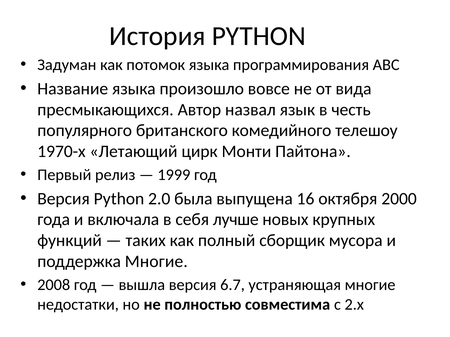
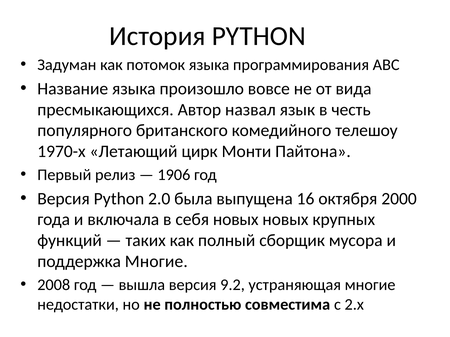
1999: 1999 -> 1906 (174, 175)
себя лучше: лучше -> новых (236, 220)
6.7: 6.7 -> 9.2 (232, 285)
